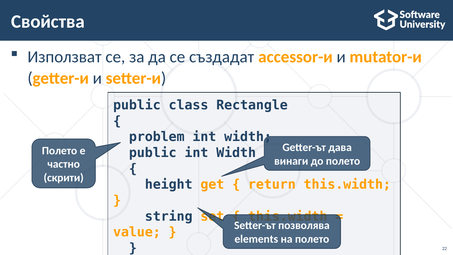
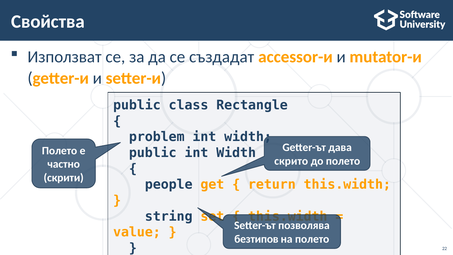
винаги: винаги -> скрито (291, 161)
height: height -> people (169, 184)
elements: elements -> безтипов (256, 239)
